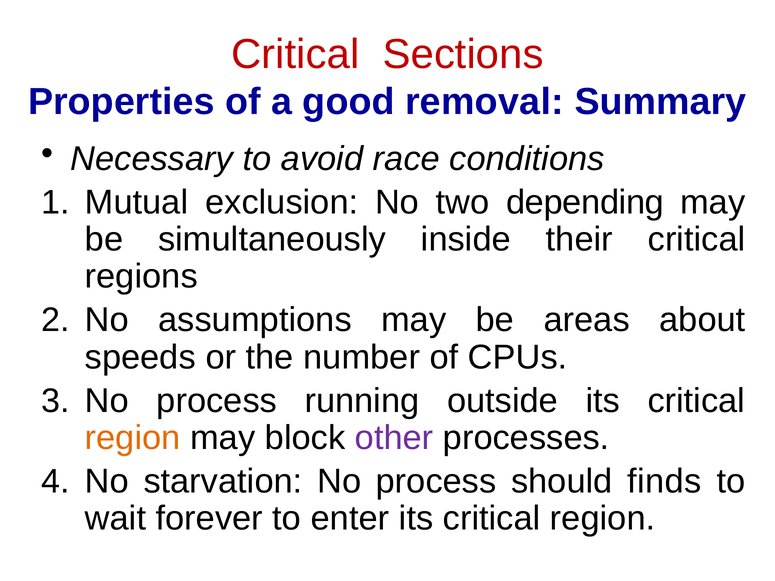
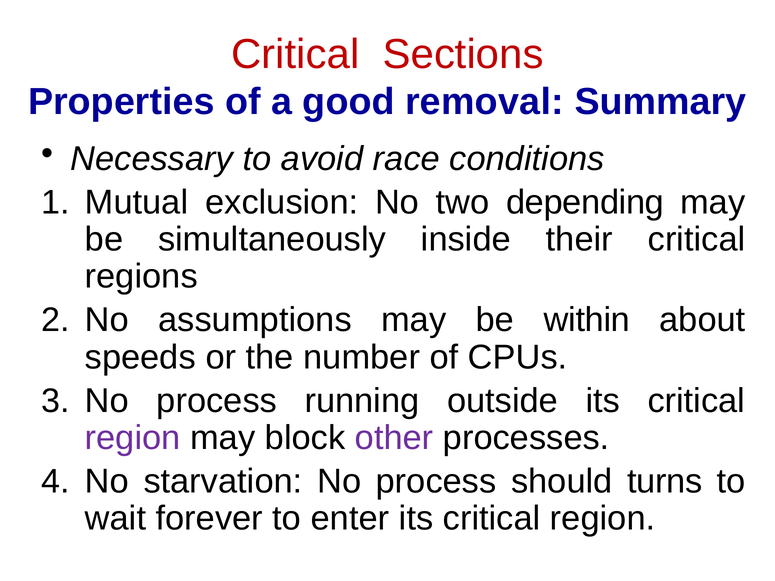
areas: areas -> within (587, 320)
region colour: orange -> purple (133, 438)
finds: finds -> turns (665, 481)
